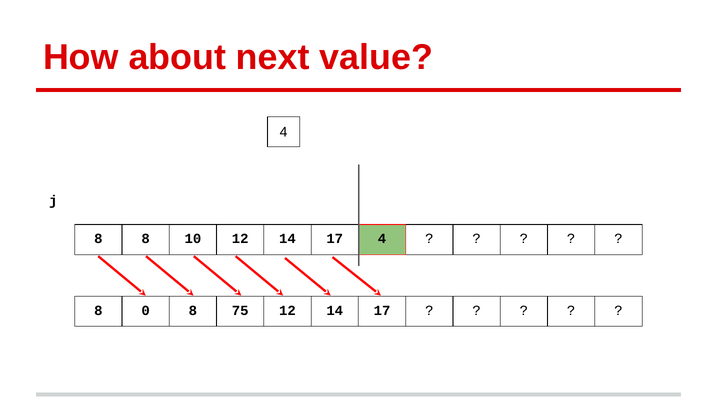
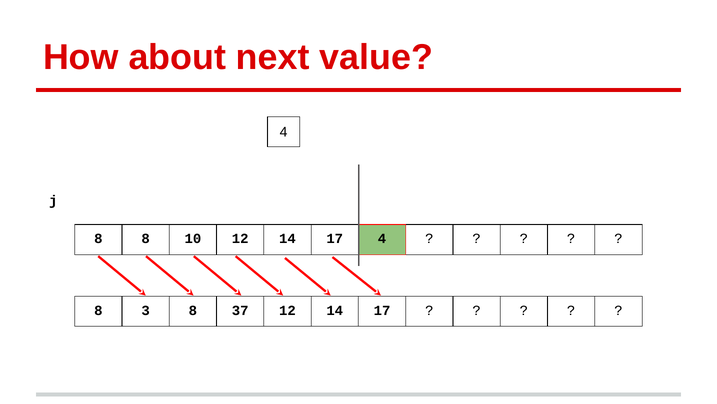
0: 0 -> 3 (146, 310)
75: 75 -> 37 (240, 310)
